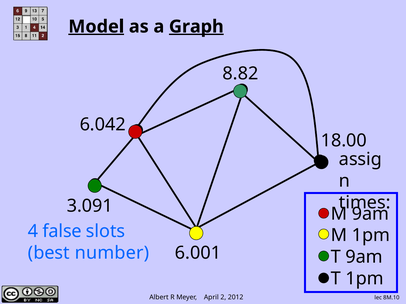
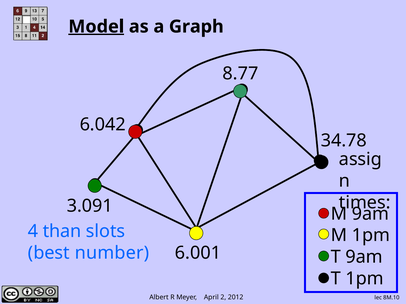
Graph underline: present -> none (196, 27)
8.82: 8.82 -> 8.77 (240, 74)
18.00: 18.00 -> 34.78 (344, 141)
false: false -> than (62, 232)
